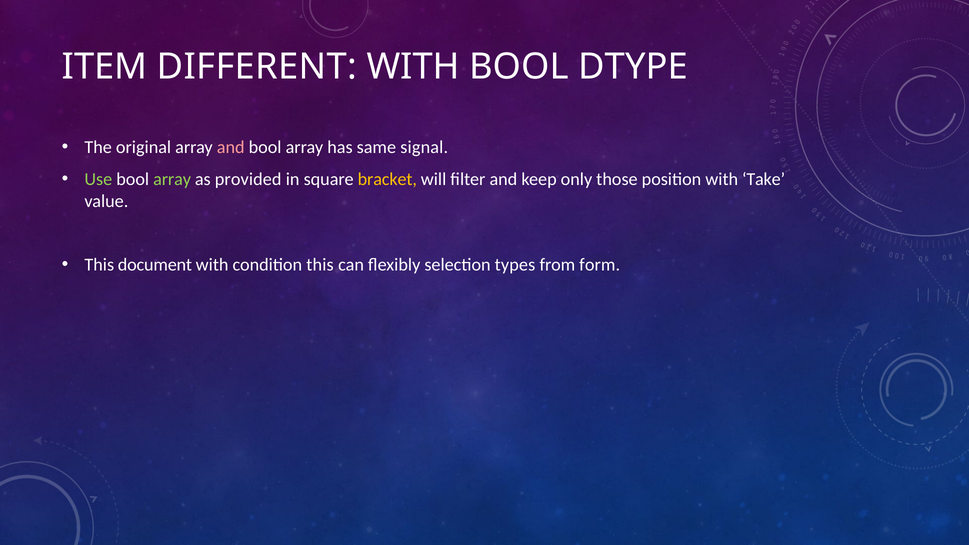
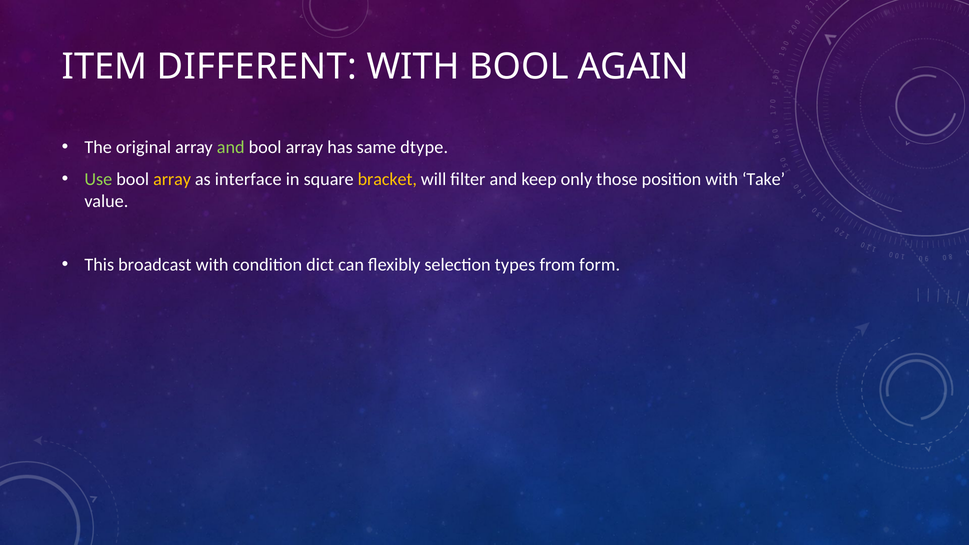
DTYPE: DTYPE -> AGAIN (633, 67)
and colour: pink -> light green (231, 147)
signal: signal -> dtype (424, 147)
array colour: light green -> yellow (172, 179)
provided: provided -> interface (248, 179)
document: document -> broadcast (155, 265)
condition this: this -> dict (320, 265)
